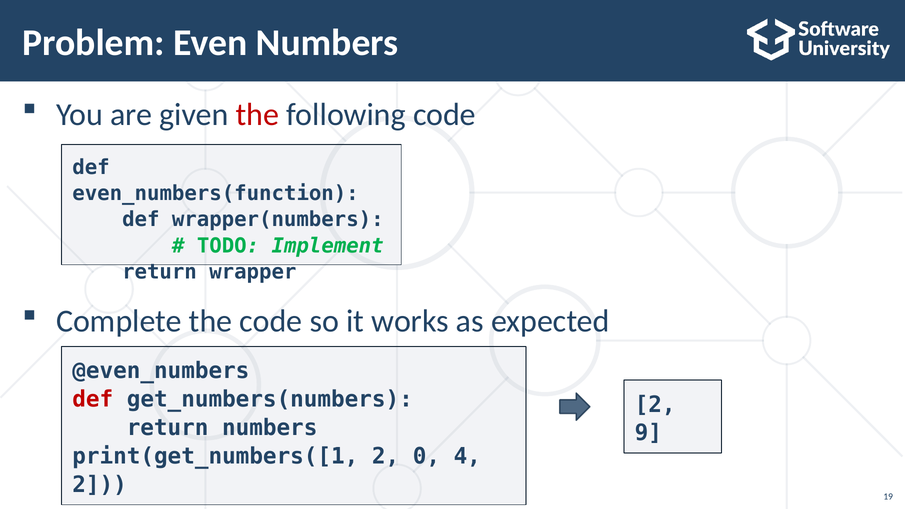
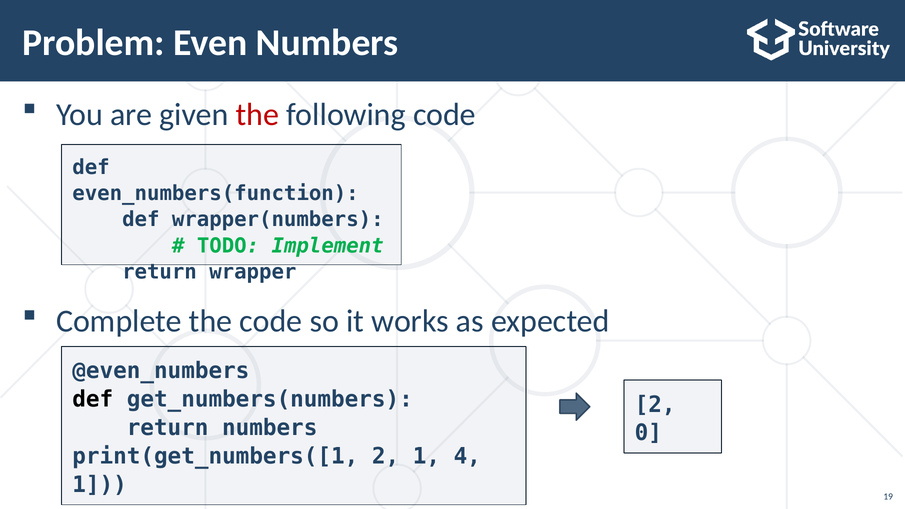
def colour: red -> black (93, 399)
9: 9 -> 0 (648, 433)
2 0: 0 -> 1 (426, 456)
2: 2 -> 1 (100, 485)
